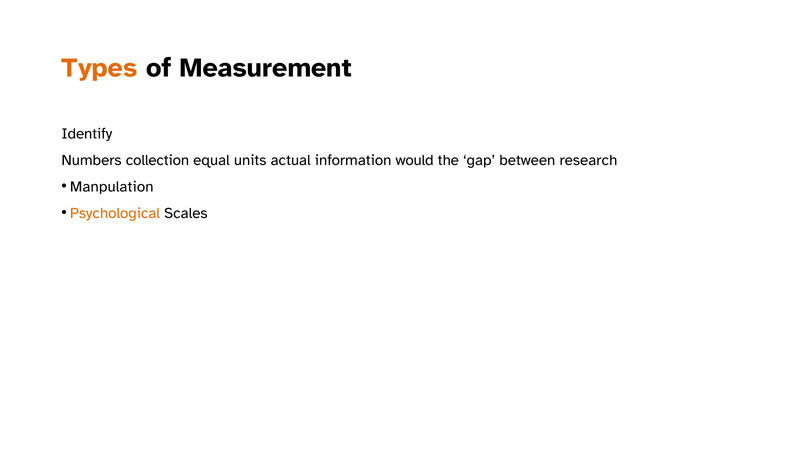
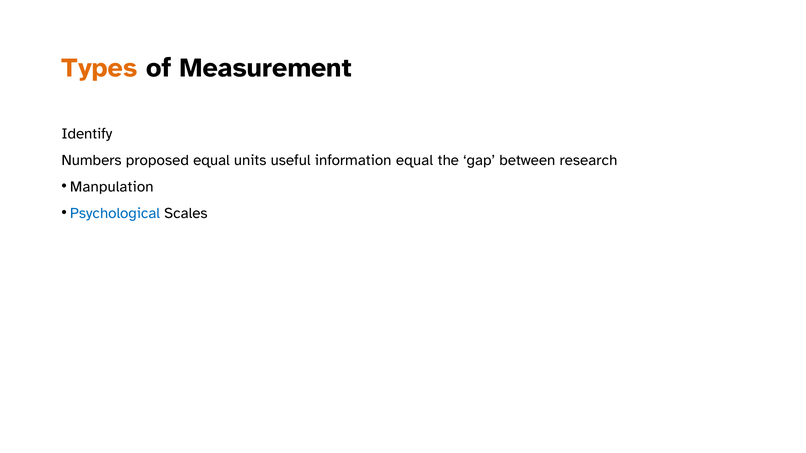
collection: collection -> proposed (157, 160)
actual: actual -> useful (291, 160)
information would: would -> equal (414, 160)
Psychological colour: orange -> blue (115, 213)
